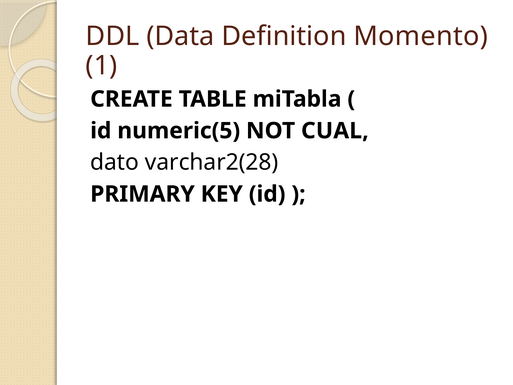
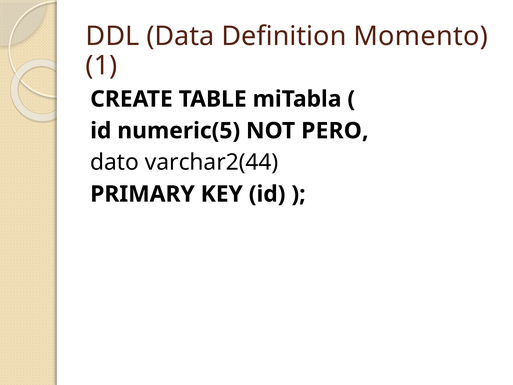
CUAL: CUAL -> PERO (335, 131)
varchar2(28: varchar2(28 -> varchar2(44 (212, 162)
